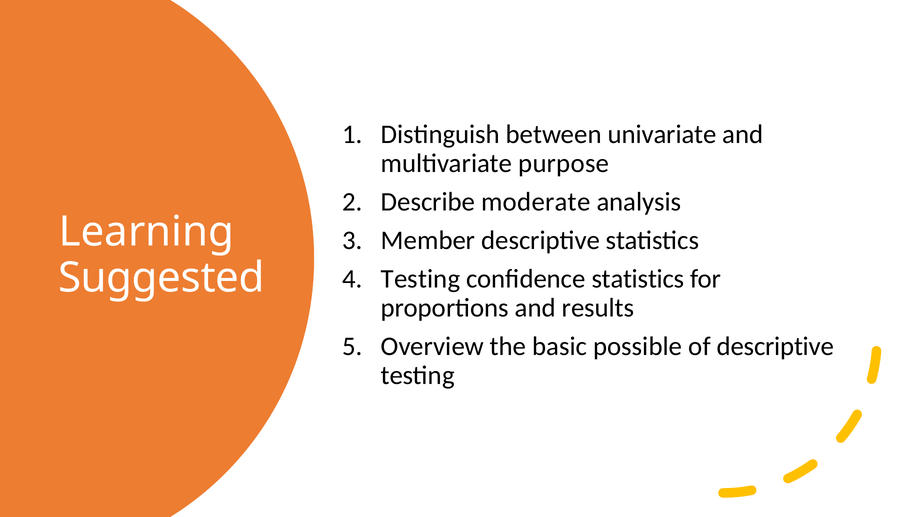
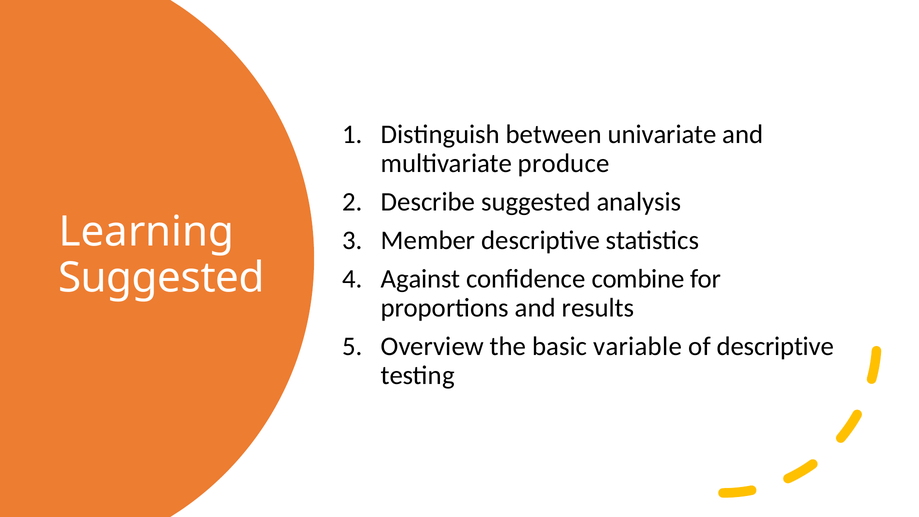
purpose: purpose -> produce (564, 163)
Describe moderate: moderate -> suggested (536, 202)
Testing: Testing -> Against (421, 279)
confidence statistics: statistics -> combine (638, 279)
possible: possible -> variable (638, 346)
